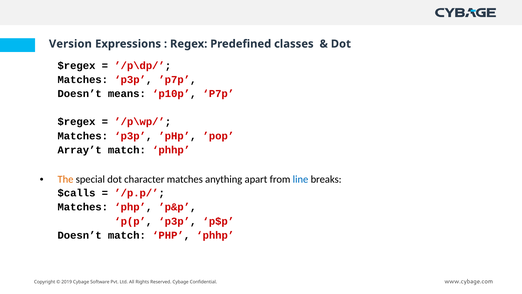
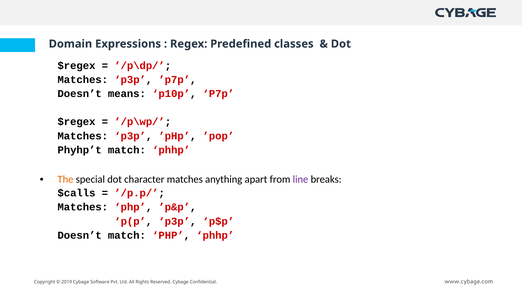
Version: Version -> Domain (70, 44)
Array’t: Array’t -> Phyhp’t (80, 150)
line colour: blue -> purple (300, 179)
